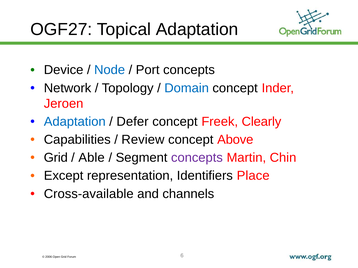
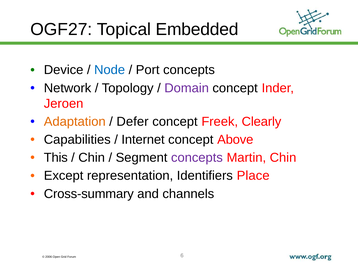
Topical Adaptation: Adaptation -> Embedded (197, 30)
Domain colour: blue -> purple (187, 88)
Adaptation colour: blue -> orange (75, 122)
Review: Review -> Internet (143, 140)
Grid: Grid -> This (56, 158)
Able: Able -> Chin (92, 158)
Cross-available: Cross-available -> Cross-summary (89, 194)
